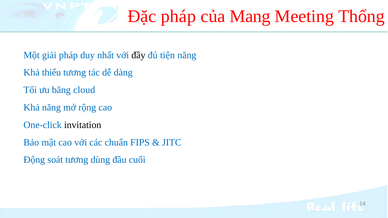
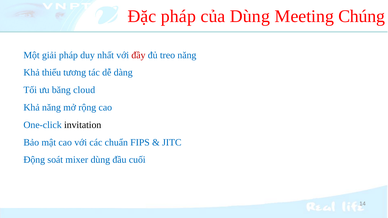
của Mang: Mang -> Dùng (250, 16)
Thống: Thống -> Chúng (362, 16)
đầy colour: black -> red (138, 55)
tiện: tiện -> treo (168, 55)
soát tương: tương -> mixer (77, 160)
